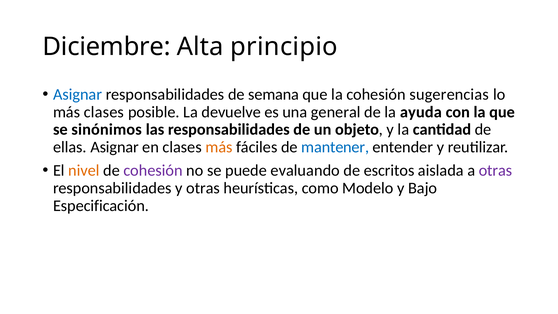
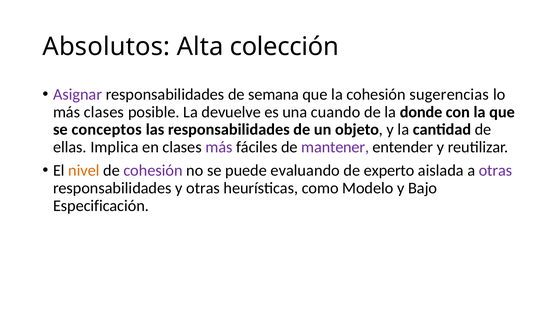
Diciembre: Diciembre -> Absolutos (106, 47)
principio: principio -> colección (284, 47)
Asignar colour: blue -> purple (78, 94)
general: general -> cuando (336, 112)
ayuda: ayuda -> donde (421, 112)
sinónimos: sinónimos -> conceptos (107, 130)
ellas Asignar: Asignar -> Implica (115, 147)
más colour: orange -> purple (219, 147)
mantener colour: blue -> purple (335, 147)
escritos: escritos -> experto (389, 170)
